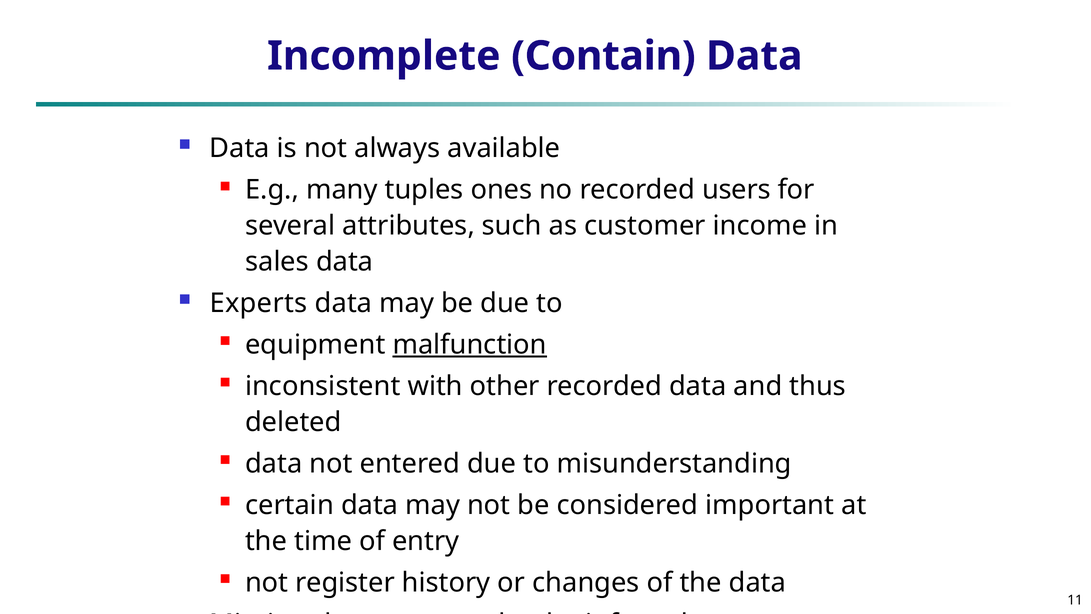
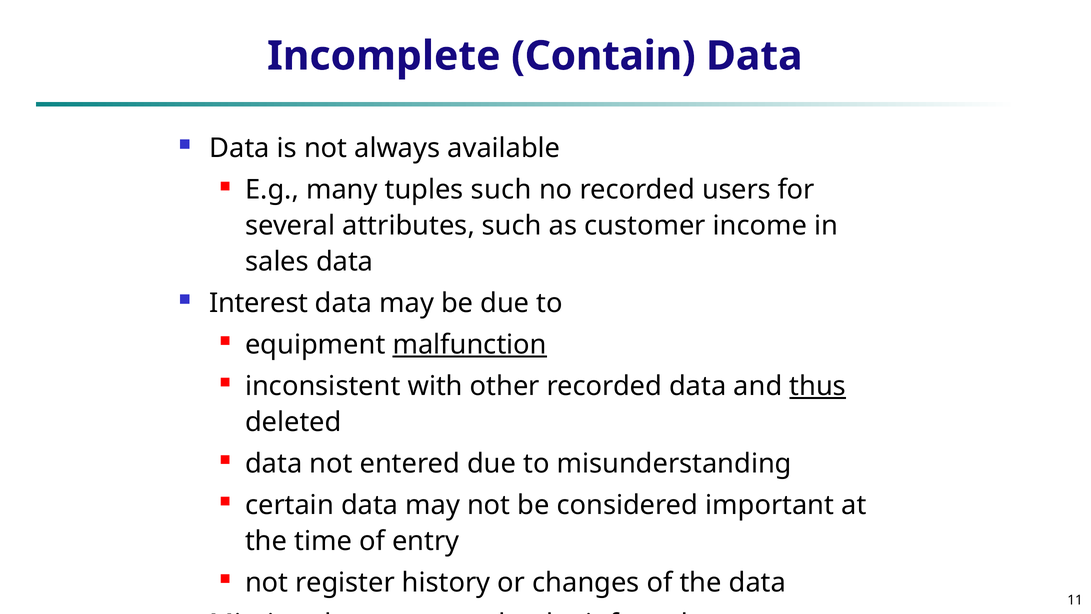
tuples ones: ones -> such (501, 190)
Experts: Experts -> Interest (259, 303)
thus underline: none -> present (818, 386)
